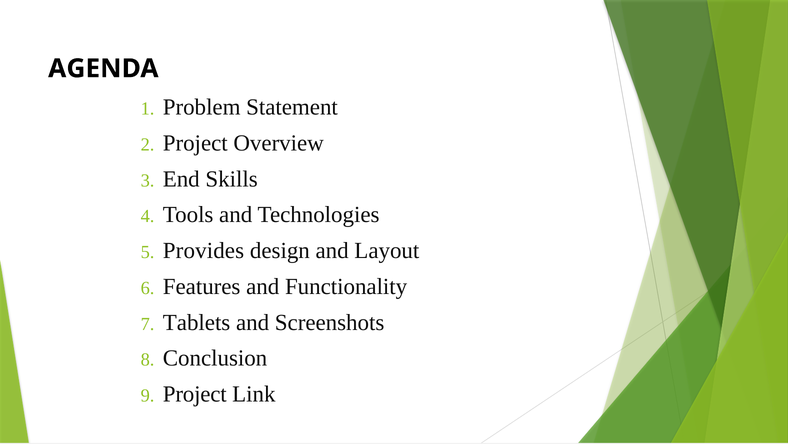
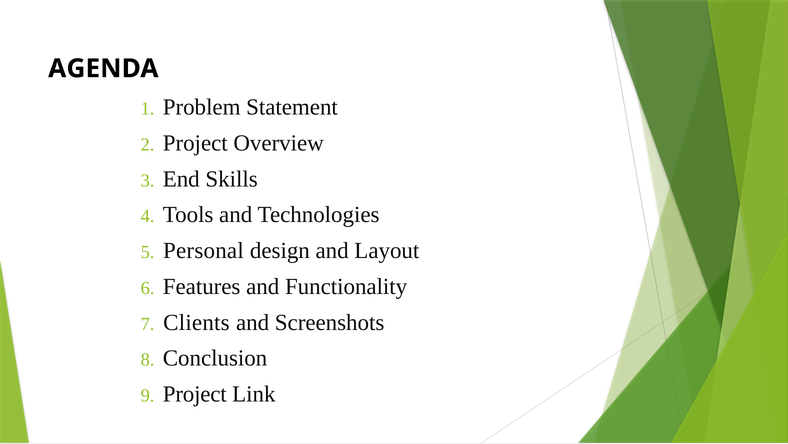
Provides: Provides -> Personal (203, 250)
Tablets: Tablets -> Clients (196, 322)
